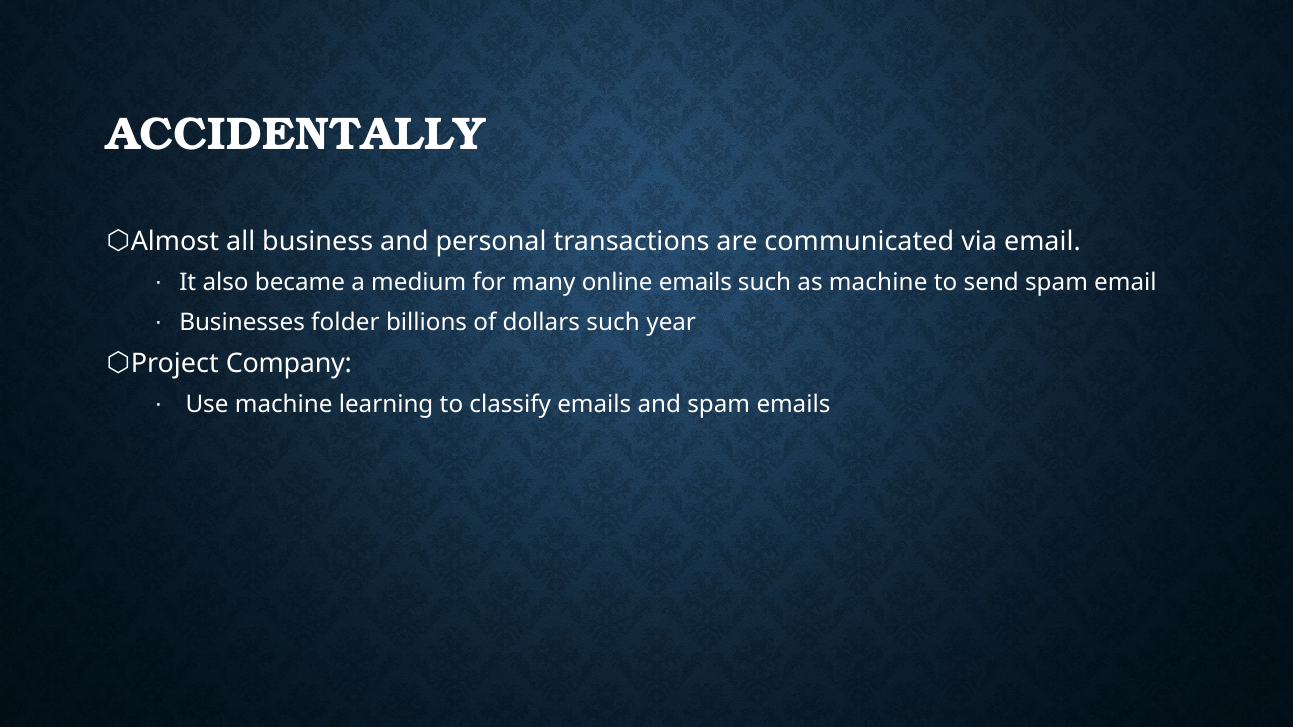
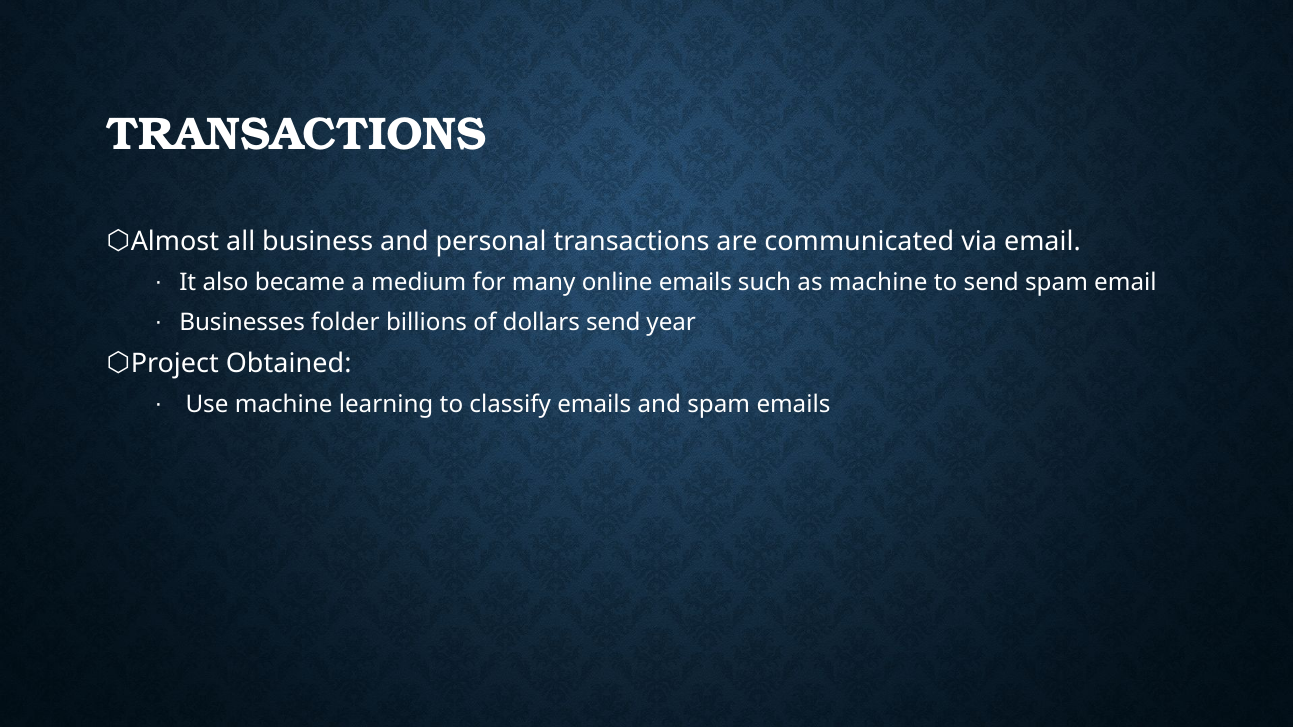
ACCIDENTALLY: ACCIDENTALLY -> TRANSACTIONS (296, 135)
dollars such: such -> send (613, 322)
Company: Company -> Obtained (289, 364)
